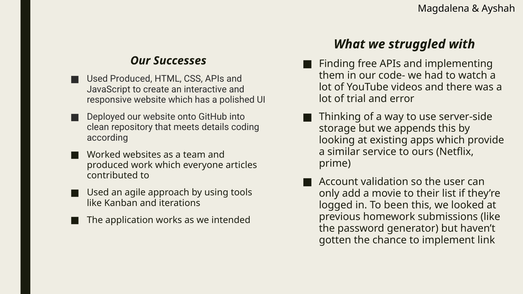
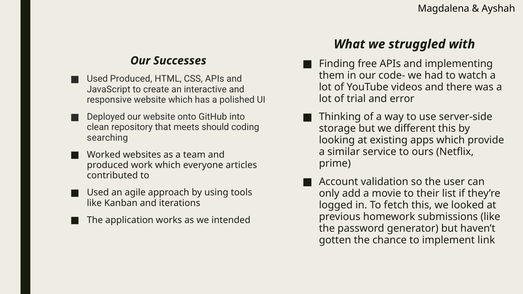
details: details -> should (215, 127)
appends: appends -> different (415, 129)
according: according -> searching (107, 138)
been: been -> fetch (396, 205)
